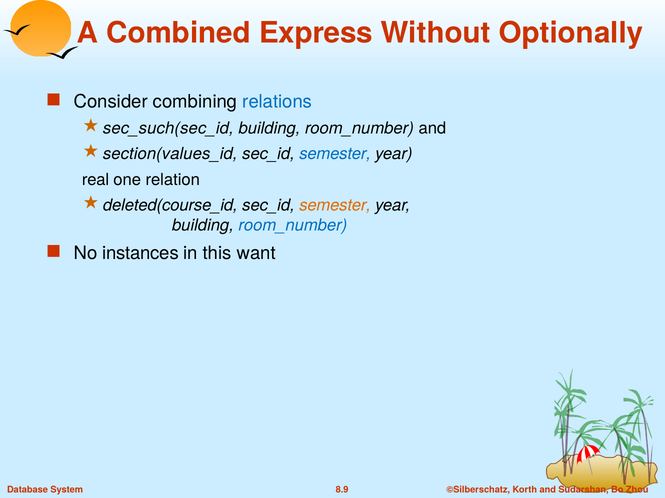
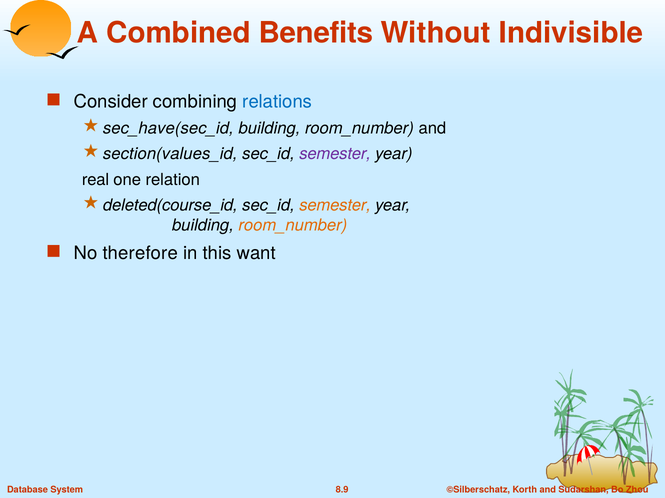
Express: Express -> Benefits (316, 33)
Optionally: Optionally -> Indivisible (571, 33)
sec_such(sec_id: sec_such(sec_id -> sec_have(sec_id (168, 128)
semester colour: blue -> purple (335, 154)
room_number colour: blue -> orange (293, 226)
instances: instances -> therefore (140, 253)
